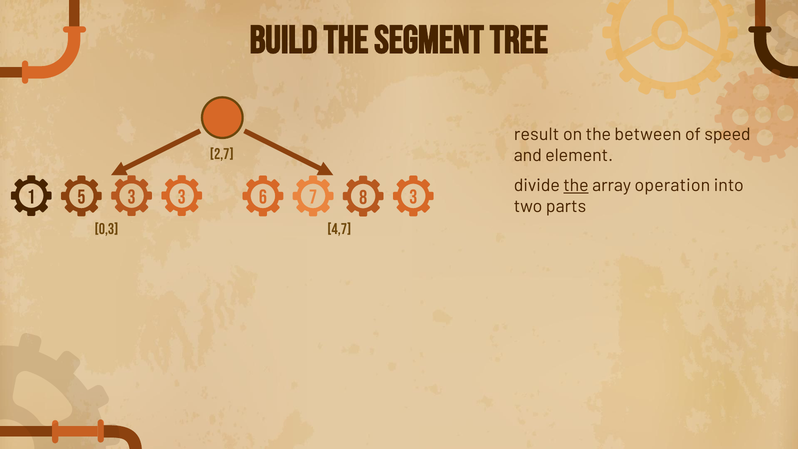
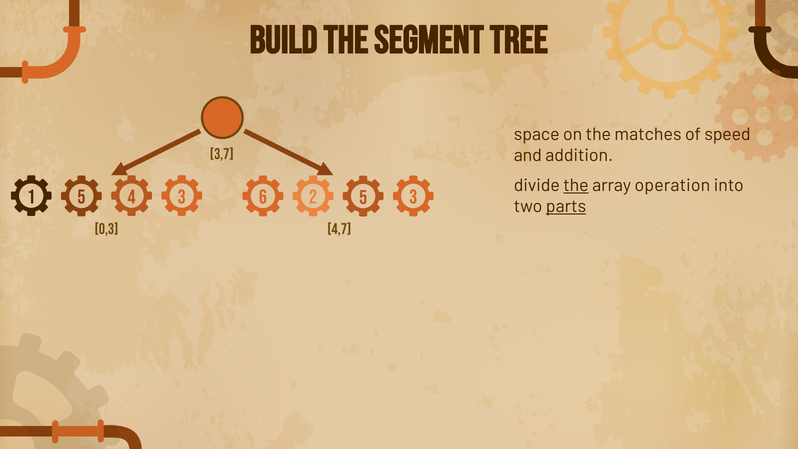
result: result -> space (537, 134)
between: between -> matches (648, 134)
element: element -> addition (579, 156)
2,7: 2,7 -> 3,7 (222, 154)
5 3: 3 -> 4 (132, 197)
7: 7 -> 2 (313, 197)
6 8: 8 -> 5 (363, 197)
parts underline: none -> present (566, 206)
